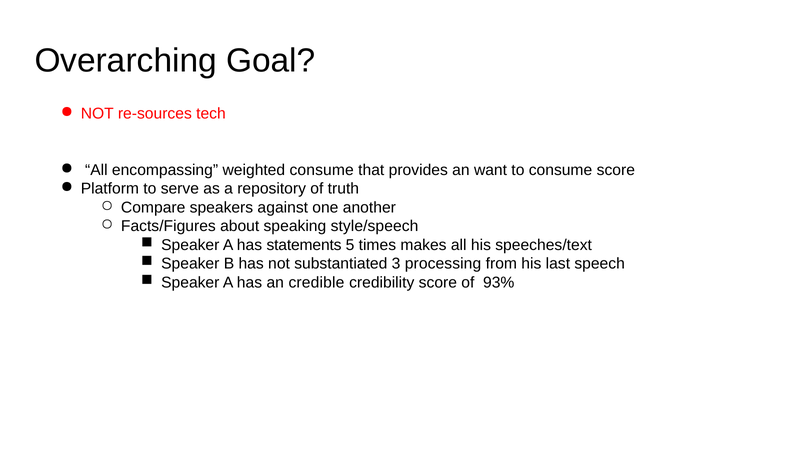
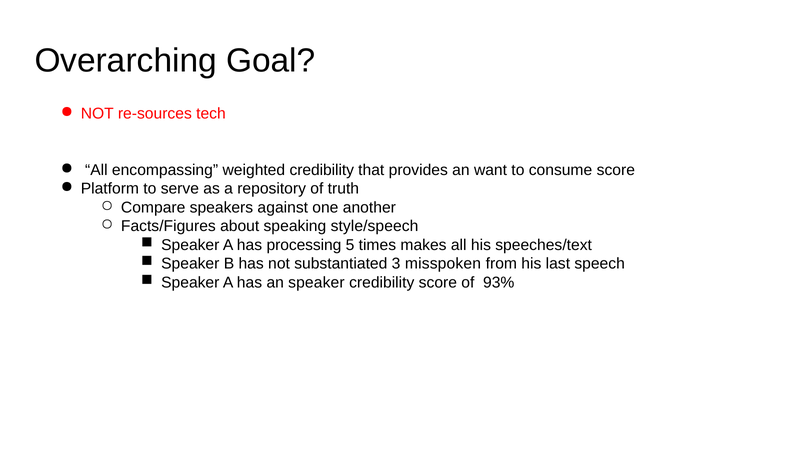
weighted consume: consume -> credibility (322, 170)
statements: statements -> processing (304, 245)
processing: processing -> misspoken (443, 264)
an credible: credible -> speaker (316, 283)
